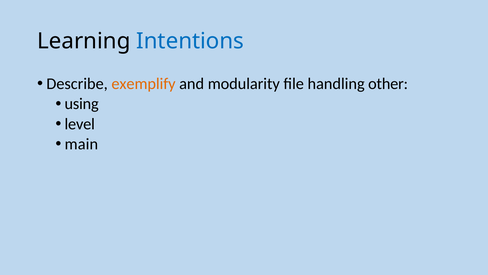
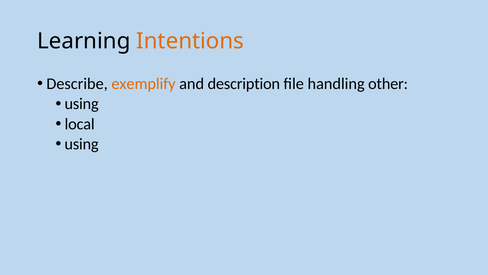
Intentions colour: blue -> orange (190, 41)
modularity: modularity -> description (244, 84)
level: level -> local (80, 124)
main: main -> using (82, 144)
